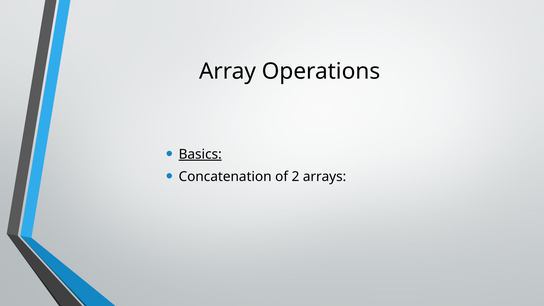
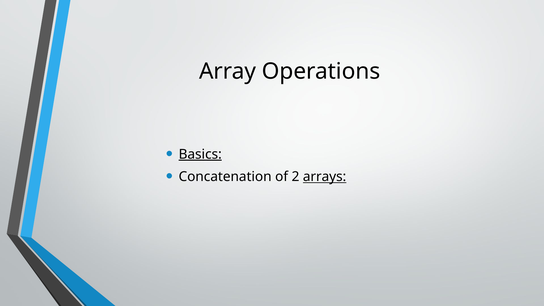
arrays underline: none -> present (325, 177)
